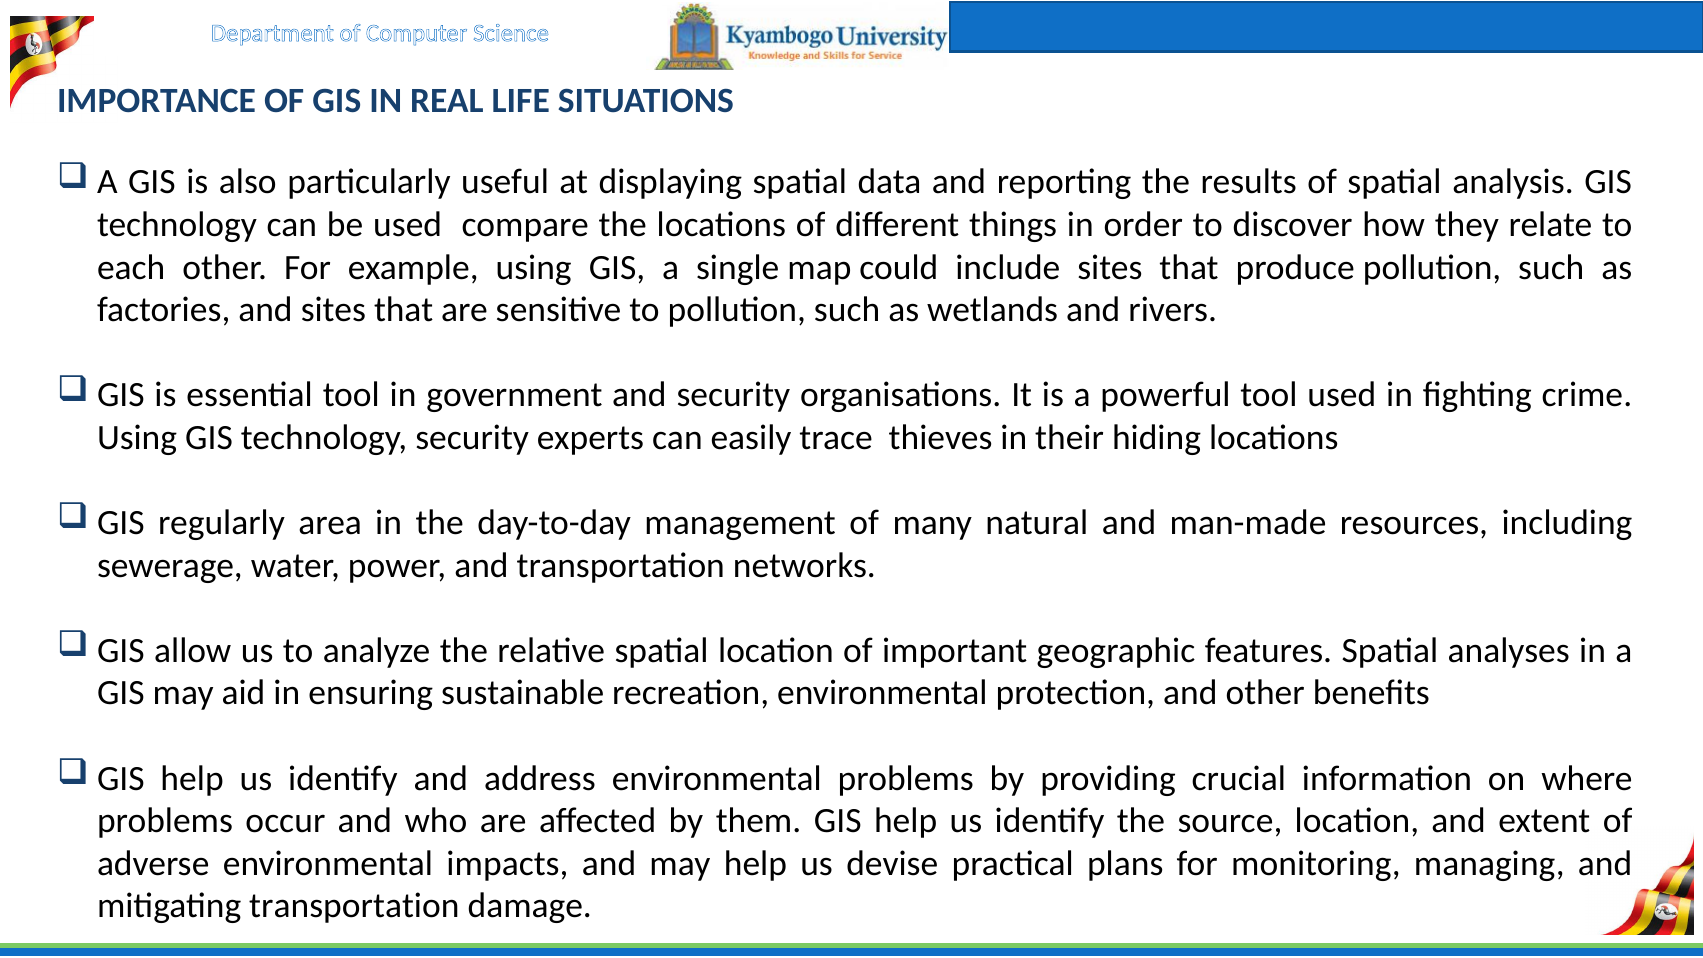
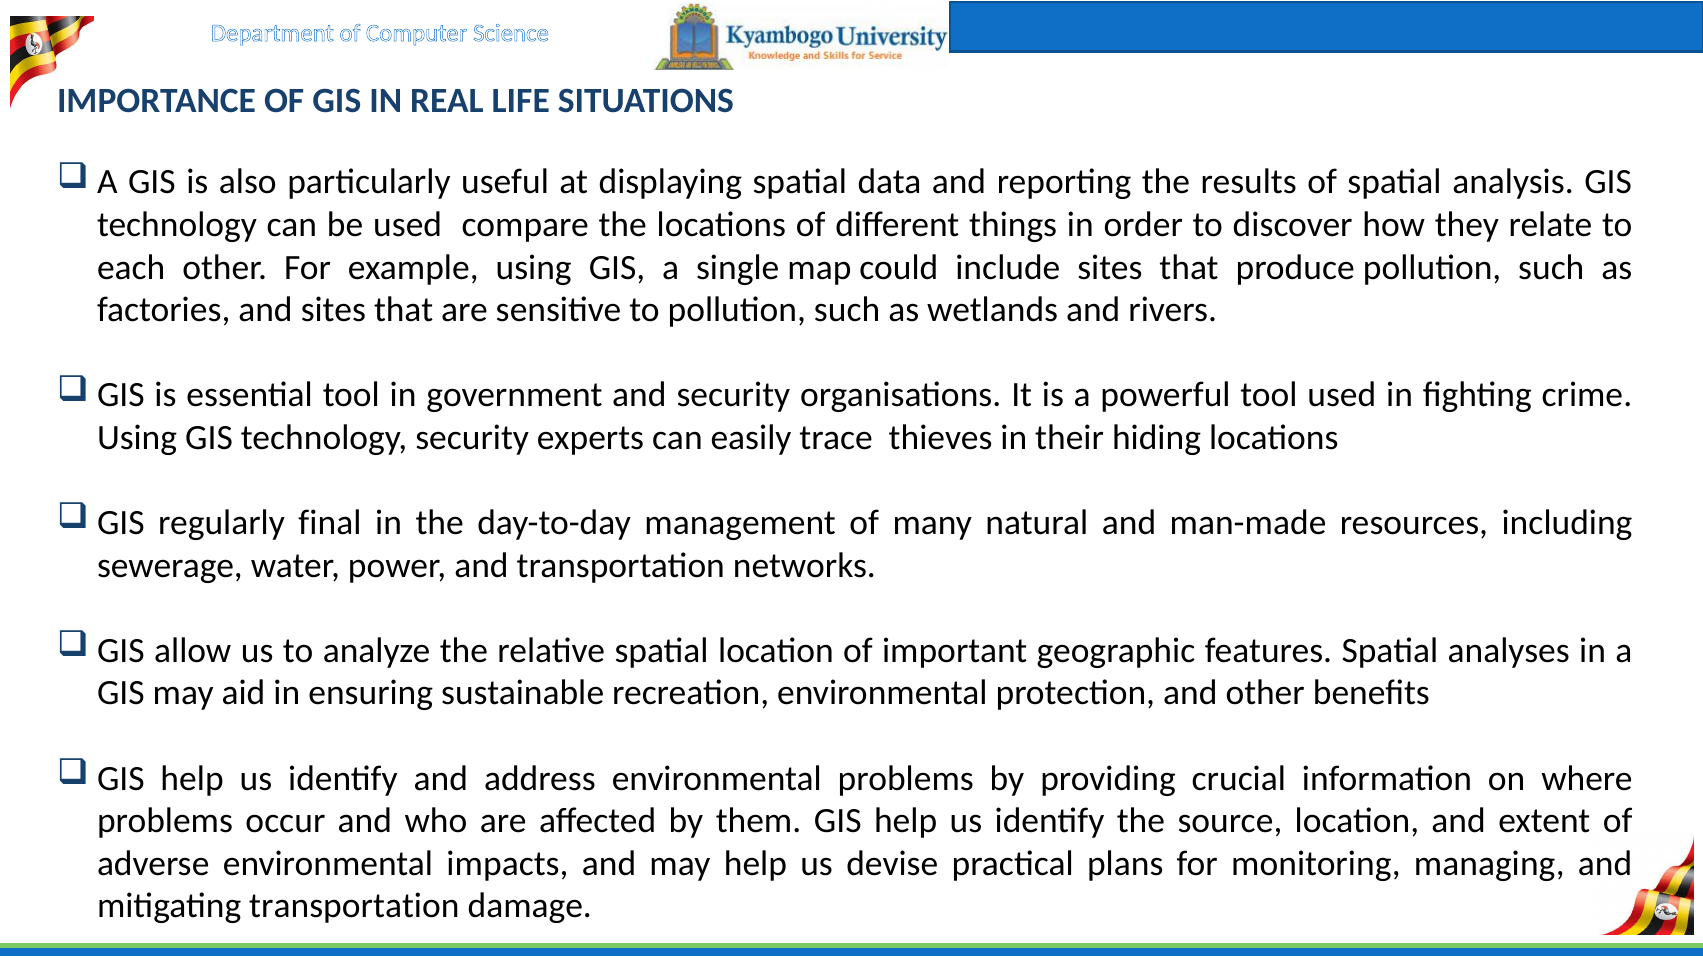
area: area -> final (330, 523)
